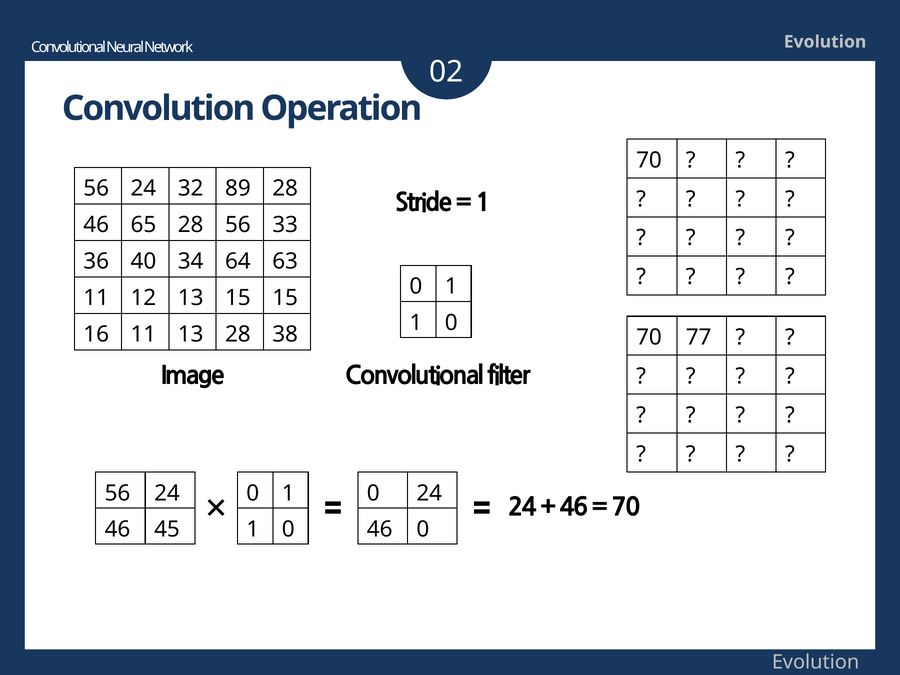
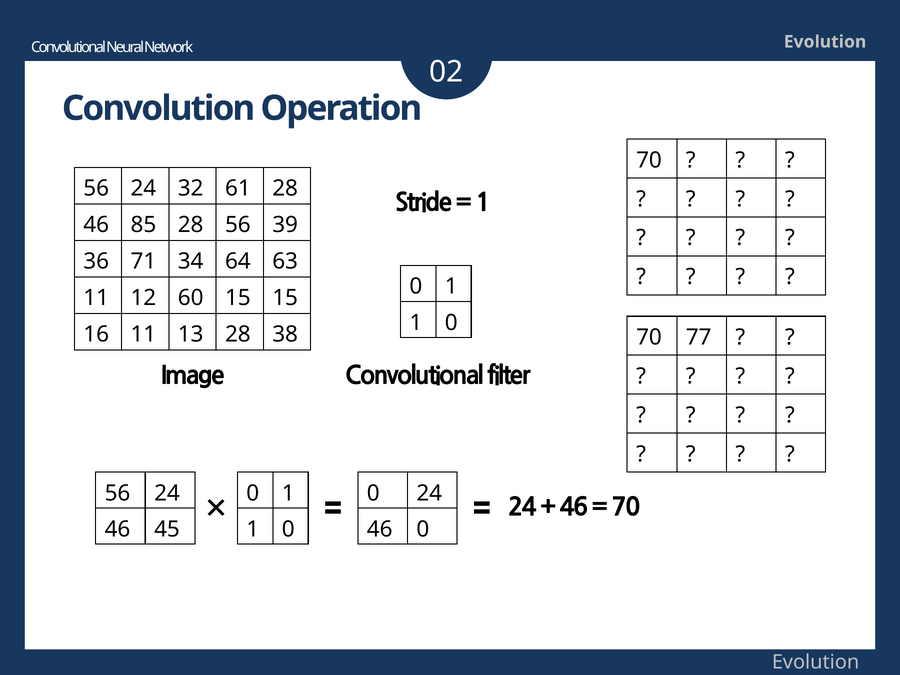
89: 89 -> 61 (238, 188)
65: 65 -> 85 (143, 225)
33: 33 -> 39 (285, 225)
40: 40 -> 71 (143, 261)
12 13: 13 -> 60 (191, 298)
